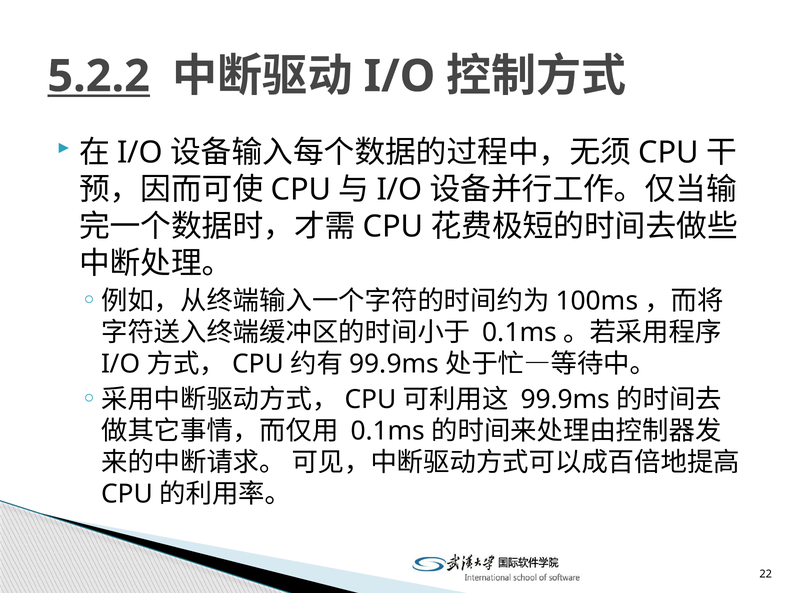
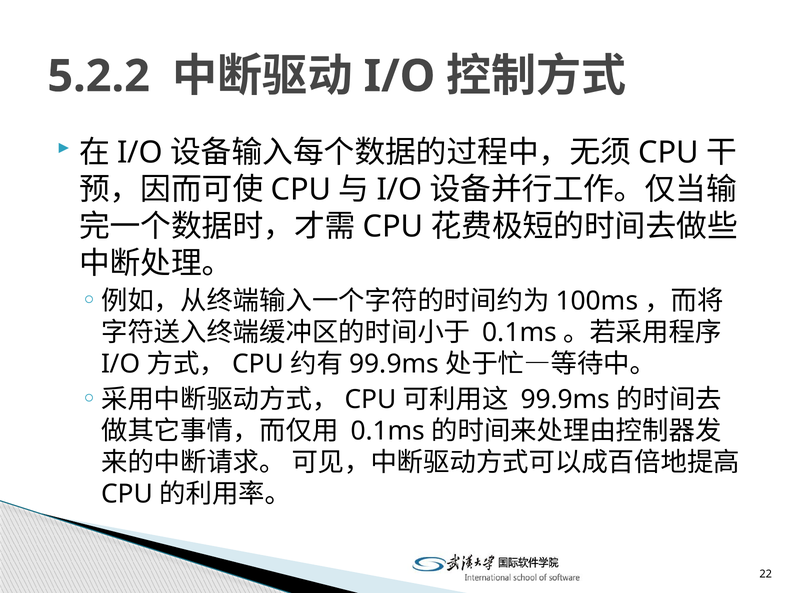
5.2.2 underline: present -> none (99, 76)
